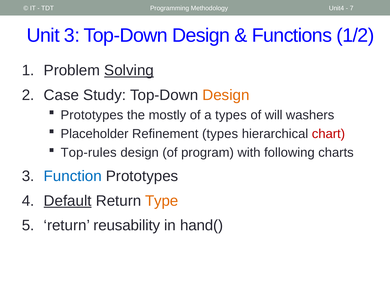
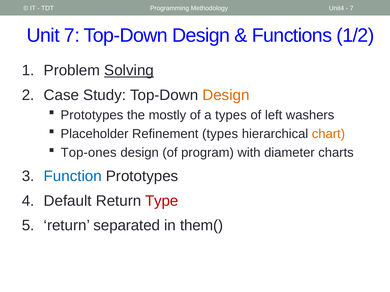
Unit 3: 3 -> 7 (72, 35)
will: will -> left (274, 115)
chart colour: red -> orange (328, 134)
Top-rules: Top-rules -> Top-ones (89, 153)
following: following -> diameter (289, 153)
Default underline: present -> none (68, 201)
Type colour: orange -> red (162, 201)
reusability: reusability -> separated (127, 226)
hand(: hand( -> them( (202, 226)
